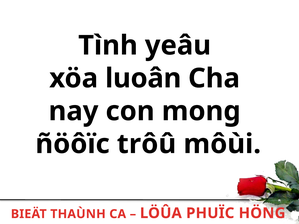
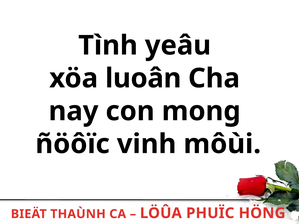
trôû: trôû -> vinh (147, 144)
